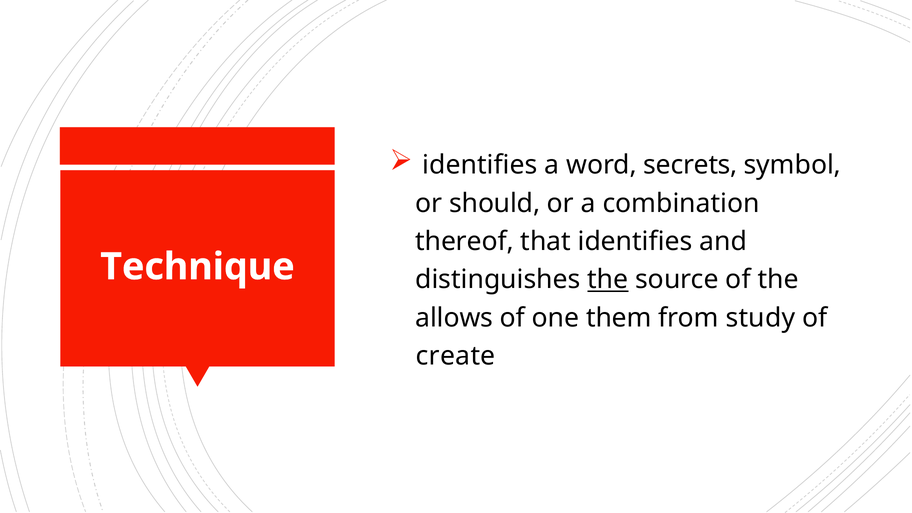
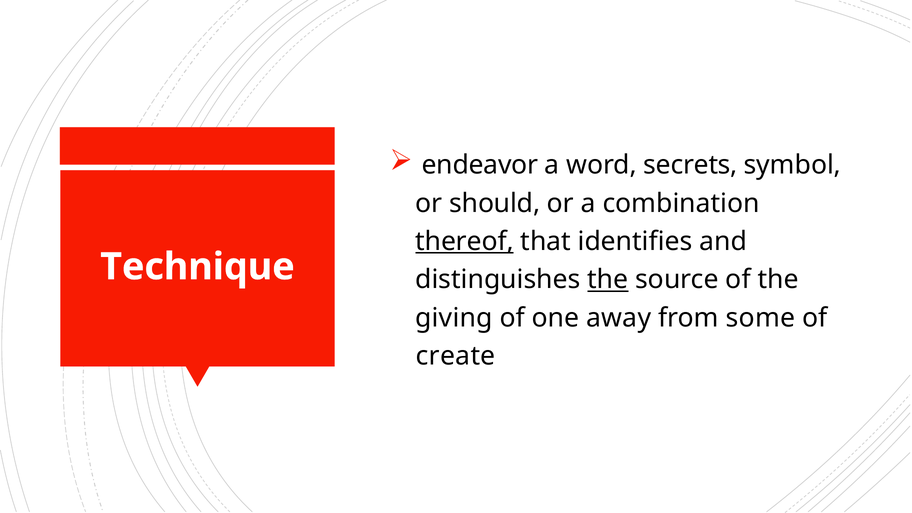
identifies: identifies -> endeavor (480, 165)
thereof underline: none -> present (465, 241)
allows: allows -> giving (454, 318)
them: them -> away (619, 318)
study: study -> some (760, 318)
